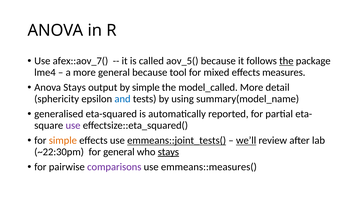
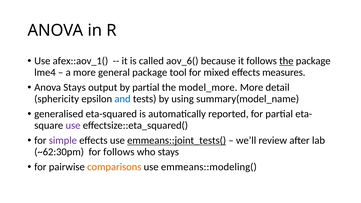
afex::aov_7(: afex::aov_7( -> afex::aov_1( (80, 61)
aov_5(: aov_5( -> aov_6( (182, 61)
general because: because -> package (150, 72)
by simple: simple -> partial (146, 88)
model_called: model_called -> model_more (208, 88)
simple colour: orange -> purple (63, 141)
we’ll underline: present -> none (246, 141)
~22:30pm: ~22:30pm -> ~62:30pm (59, 152)
for general: general -> follows (119, 152)
stays underline: present -> none (168, 152)
comparisons colour: purple -> orange (114, 167)
emmeans::measures(: emmeans::measures( -> emmeans::modeling( (209, 167)
